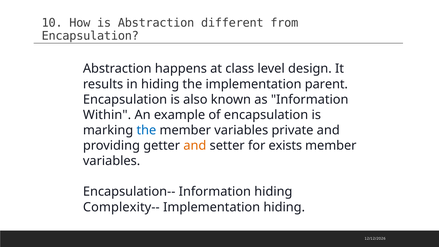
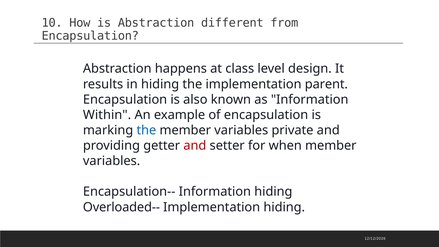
and colour: orange -> red (195, 146)
exists: exists -> when (285, 146)
Complexity--: Complexity-- -> Overloaded-- (121, 207)
